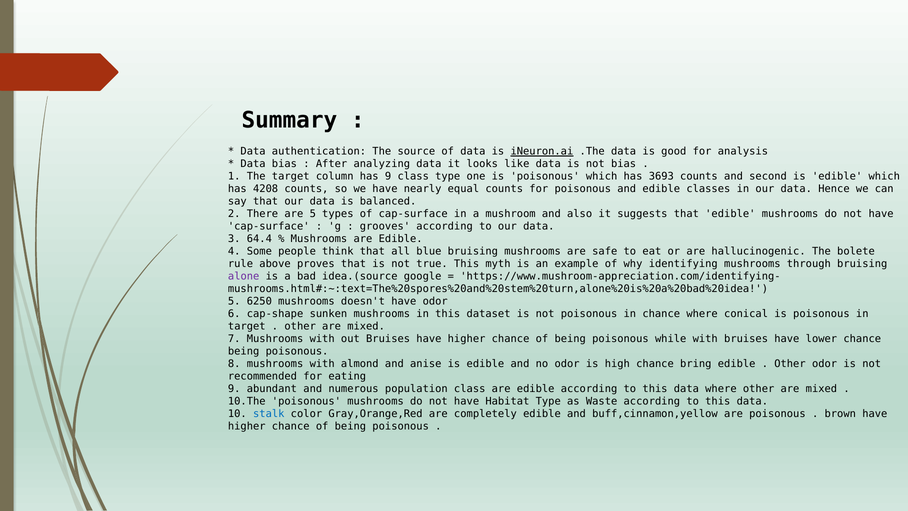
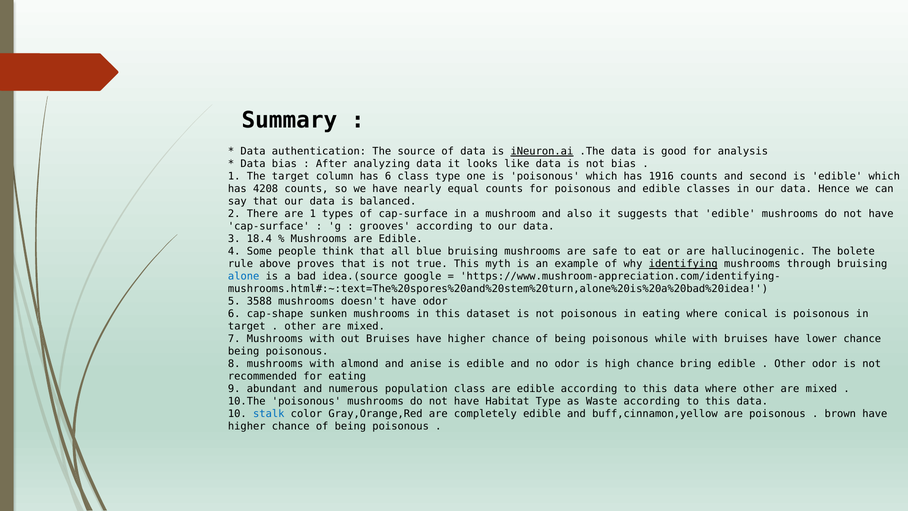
has 9: 9 -> 6 (388, 176)
3693: 3693 -> 1916 (661, 176)
are 5: 5 -> 1 (313, 214)
64.4: 64.4 -> 18.4 (259, 239)
identifying underline: none -> present (683, 264)
alone colour: purple -> blue (244, 276)
6250: 6250 -> 3588 (259, 301)
in chance: chance -> eating (661, 314)
